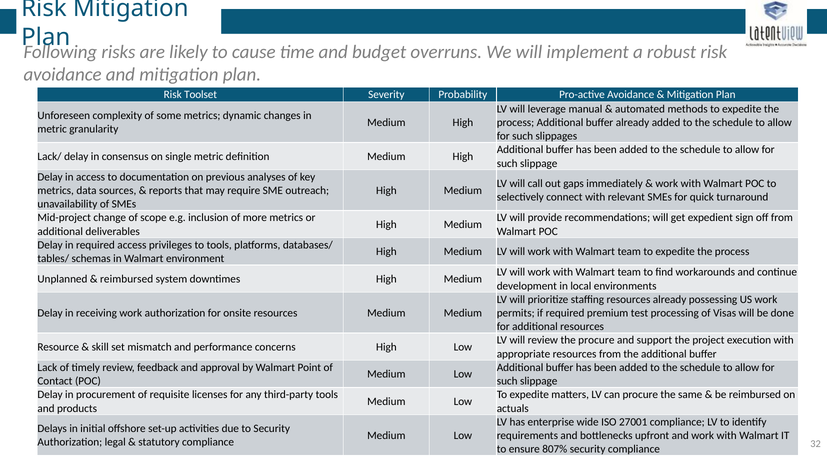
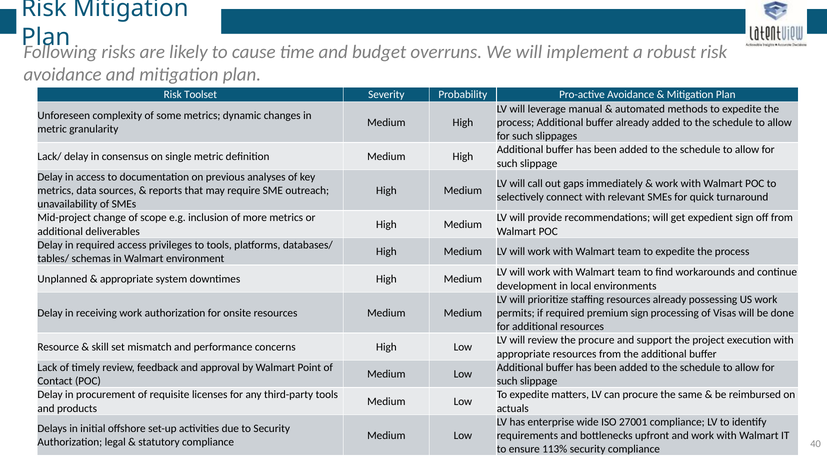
reimbursed: reimbursed -> appropriate (127, 279)
premium test: test -> sign (640, 313)
32: 32 -> 40 (816, 444)
807%: 807% -> 113% (555, 449)
